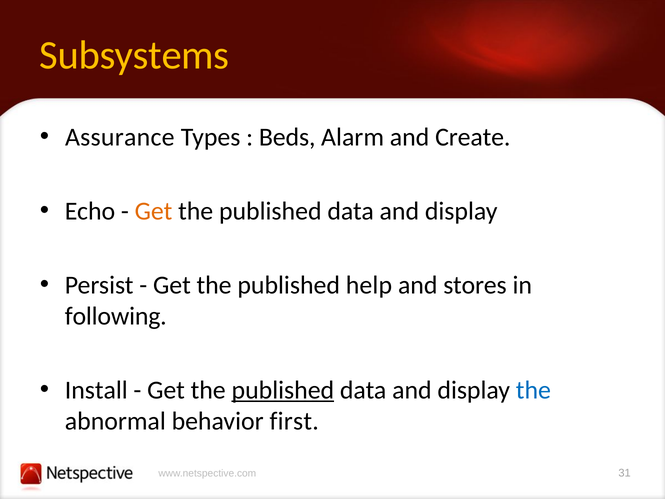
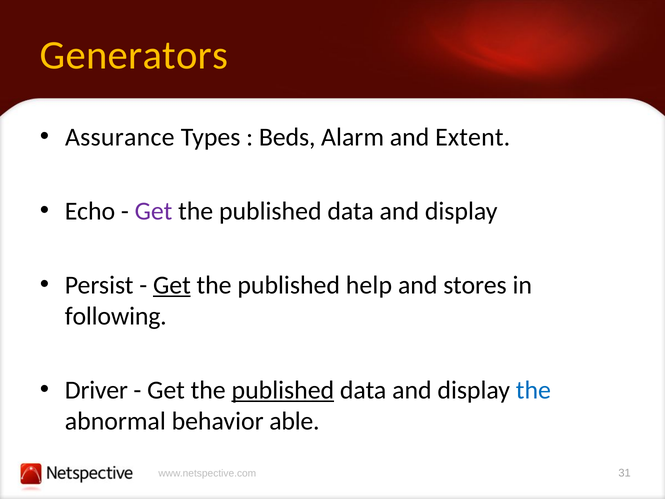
Subsystems: Subsystems -> Generators (134, 55)
Create: Create -> Extent (473, 137)
Get colour: orange -> purple (154, 211)
Get underline: none -> present (172, 285)
Install: Install -> Driver (96, 390)
first: first -> able (294, 421)
